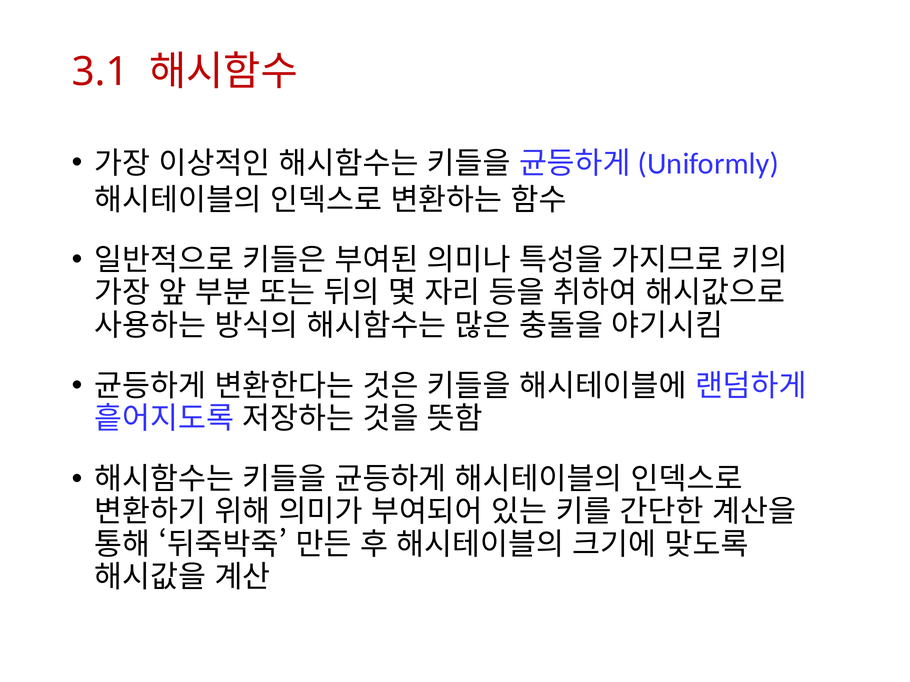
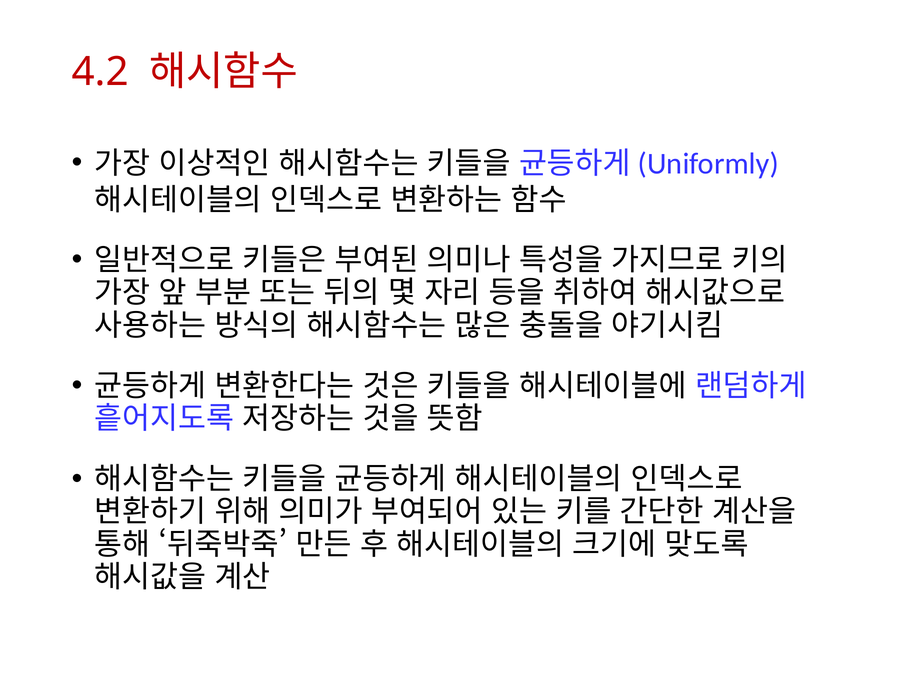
3.1: 3.1 -> 4.2 (100, 72)
